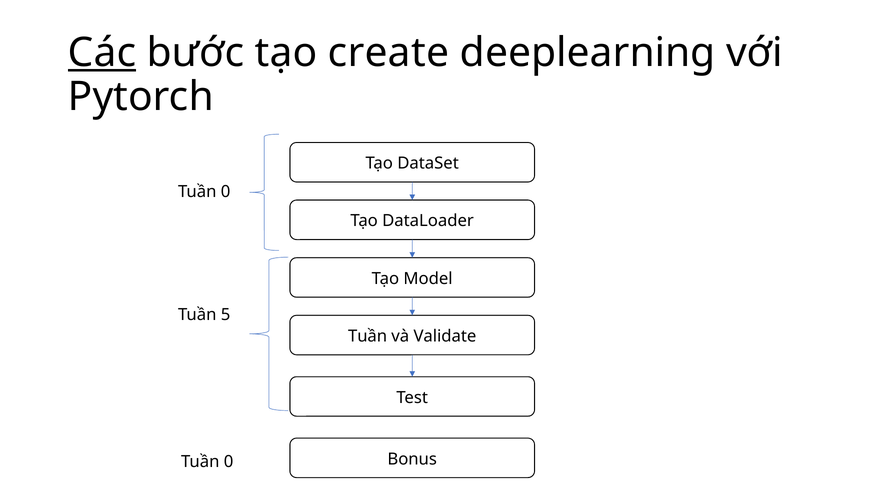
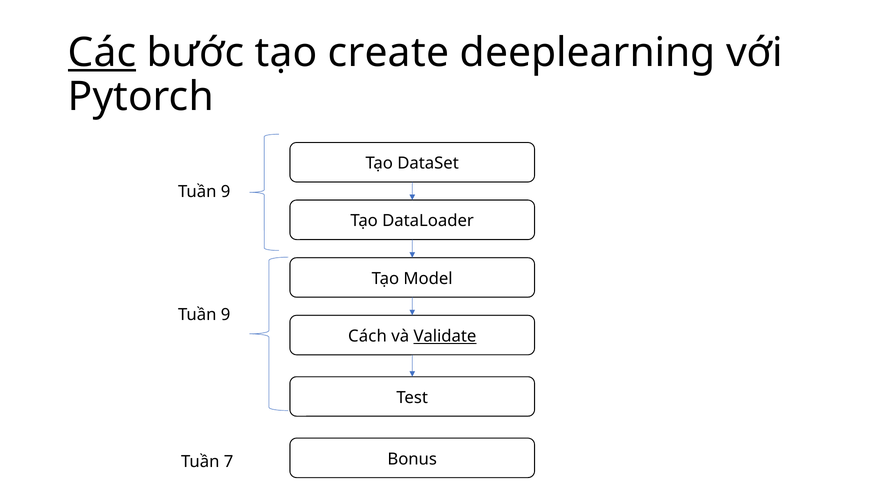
0: 0 -> 9 (226, 192)
5: 5 -> 9 (226, 315)
Tuần: Tuần -> Cách (367, 336)
Validate underline: none -> present (445, 336)
0: 0 -> 7 (229, 462)
